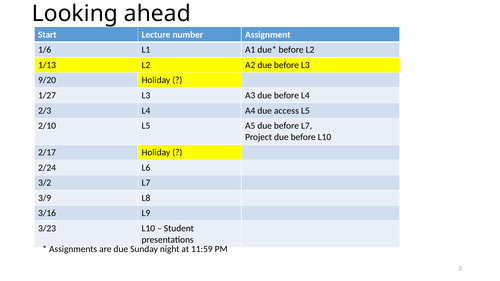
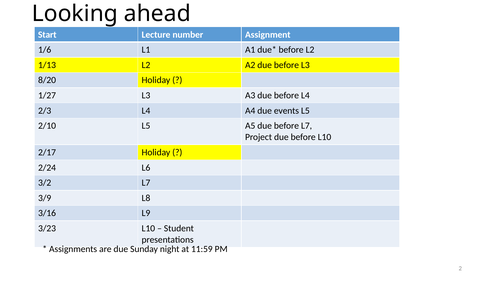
9/20: 9/20 -> 8/20 (47, 80)
access: access -> events (286, 111)
